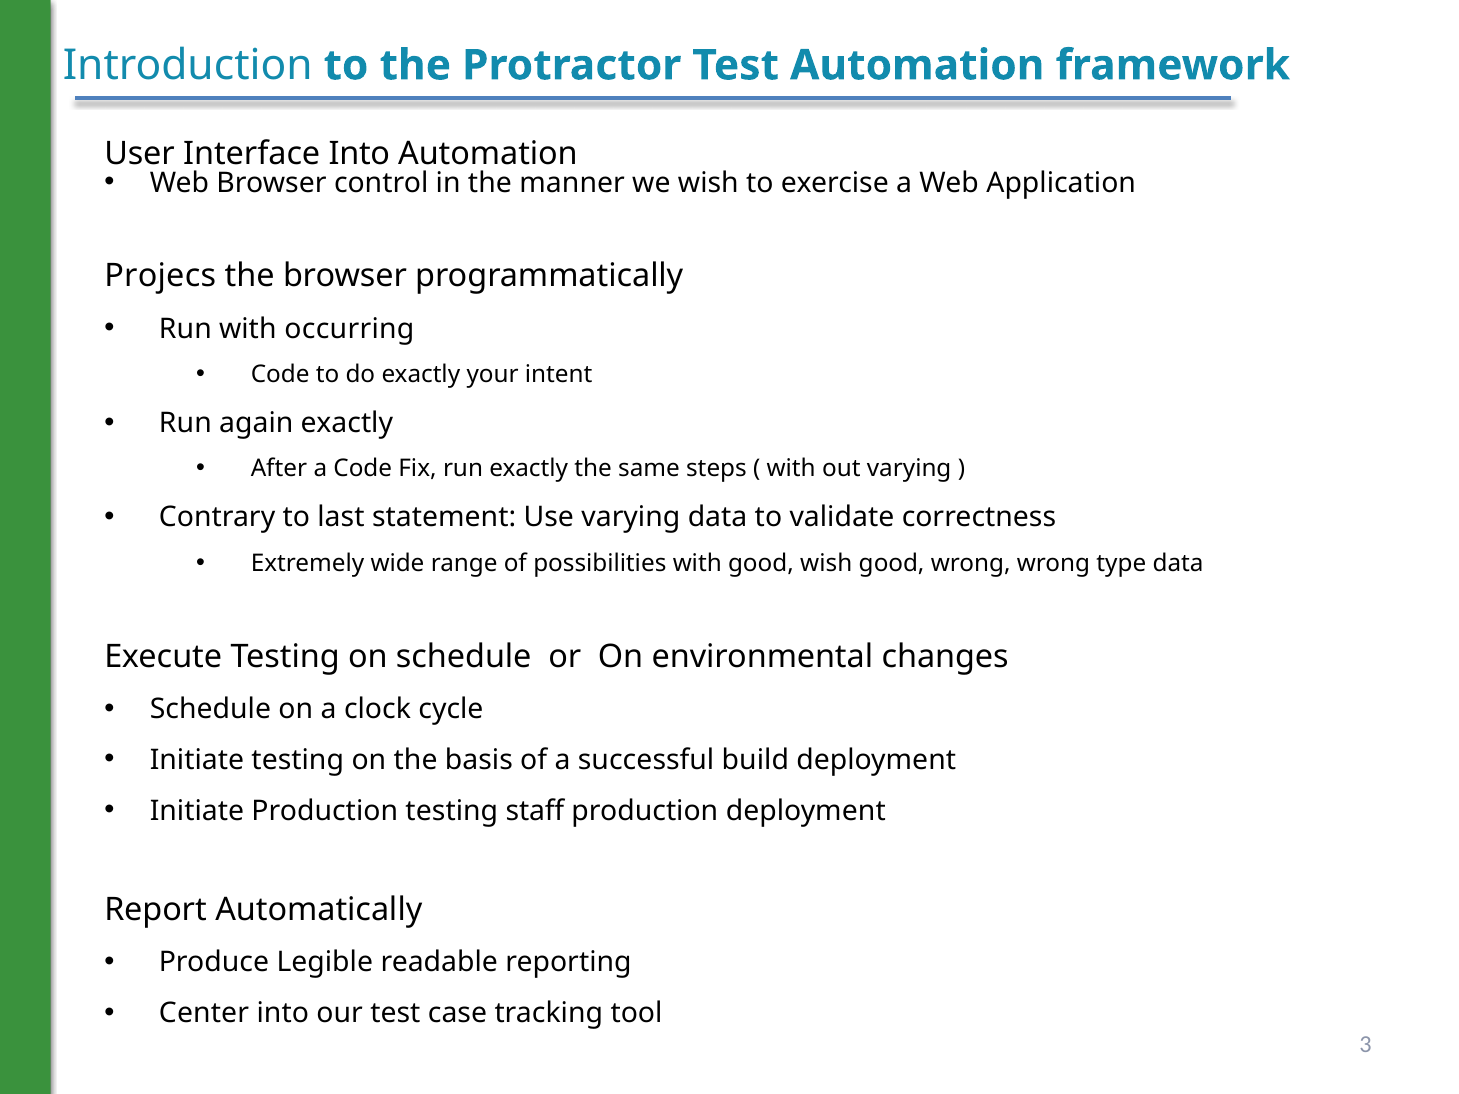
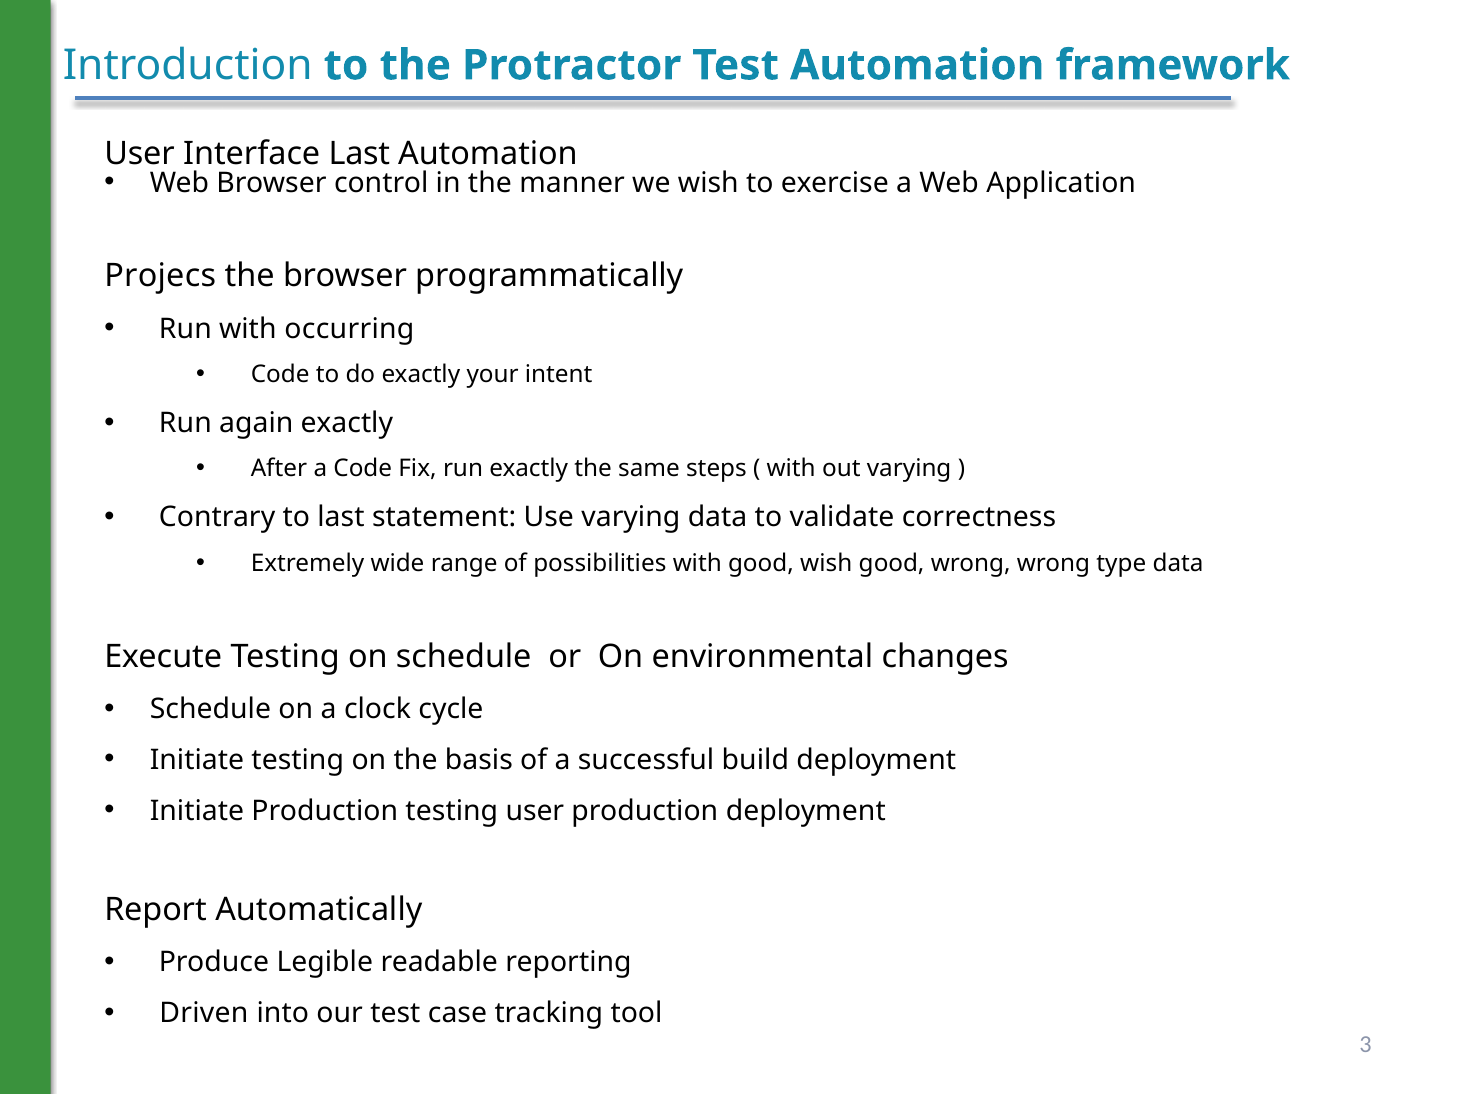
Interface Into: Into -> Last (359, 154)
testing staff: staff -> user (535, 811)
Center: Center -> Driven (204, 1013)
